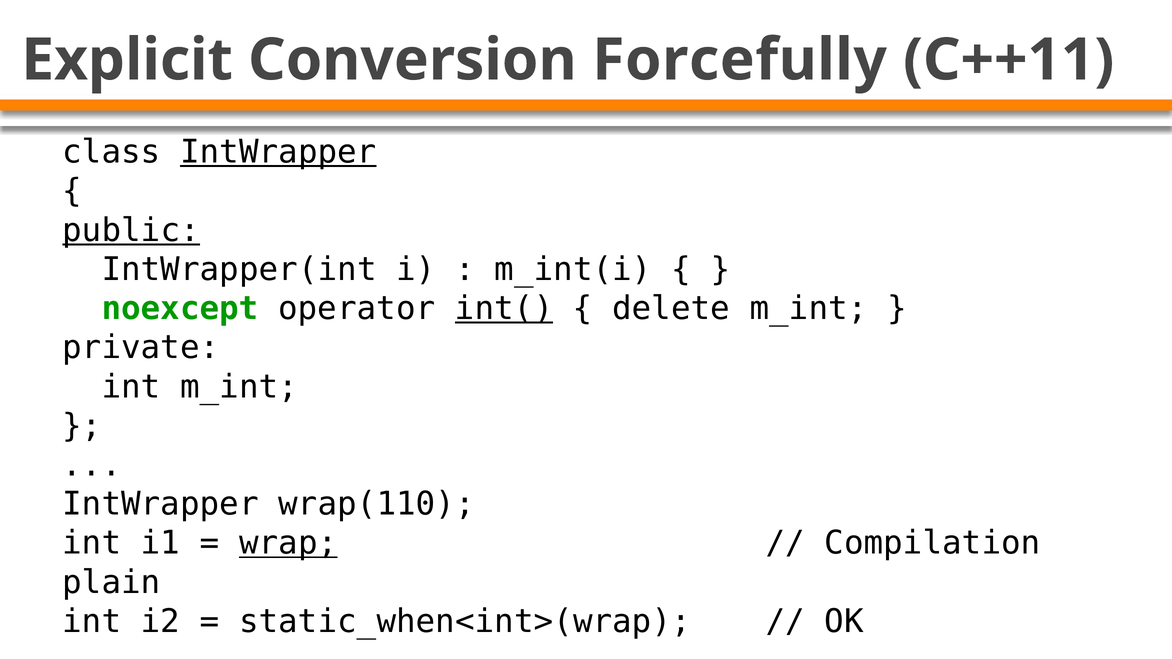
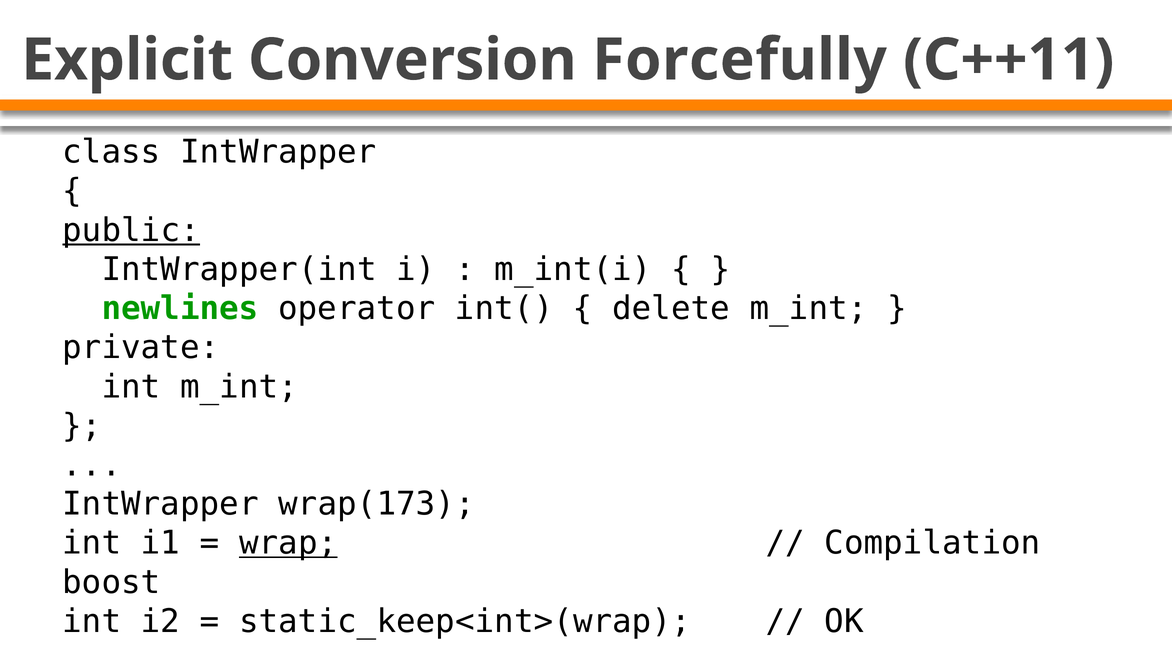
IntWrapper underline: present -> none (278, 152)
noexcept: noexcept -> newlines (180, 309)
int( underline: present -> none (504, 309)
wrap(110: wrap(110 -> wrap(173 (377, 504)
plain: plain -> boost (111, 583)
static_when<int>(wrap: static_when<int>(wrap -> static_keep<int>(wrap (465, 622)
